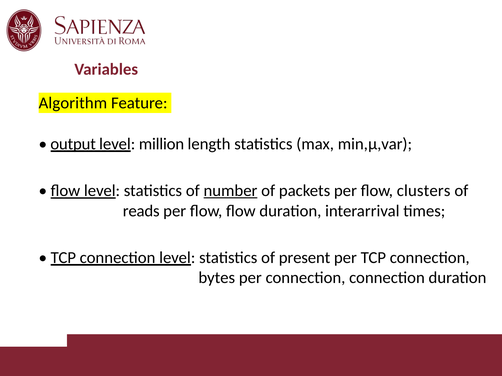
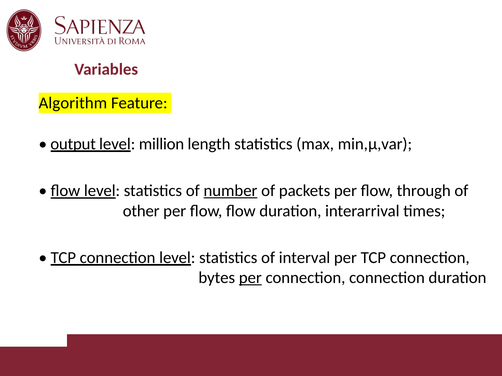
clusters: clusters -> through (424, 191)
reads: reads -> other (141, 211)
present: present -> interval (305, 258)
per underline: none -> present (250, 278)
